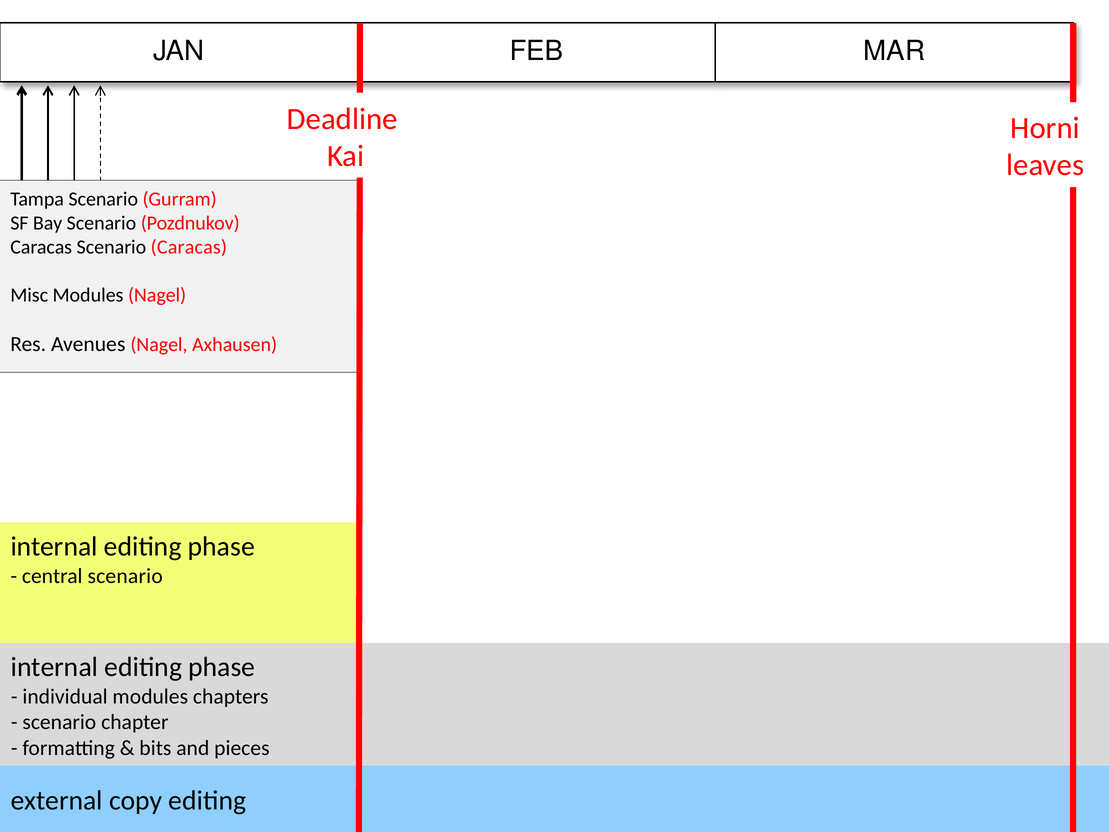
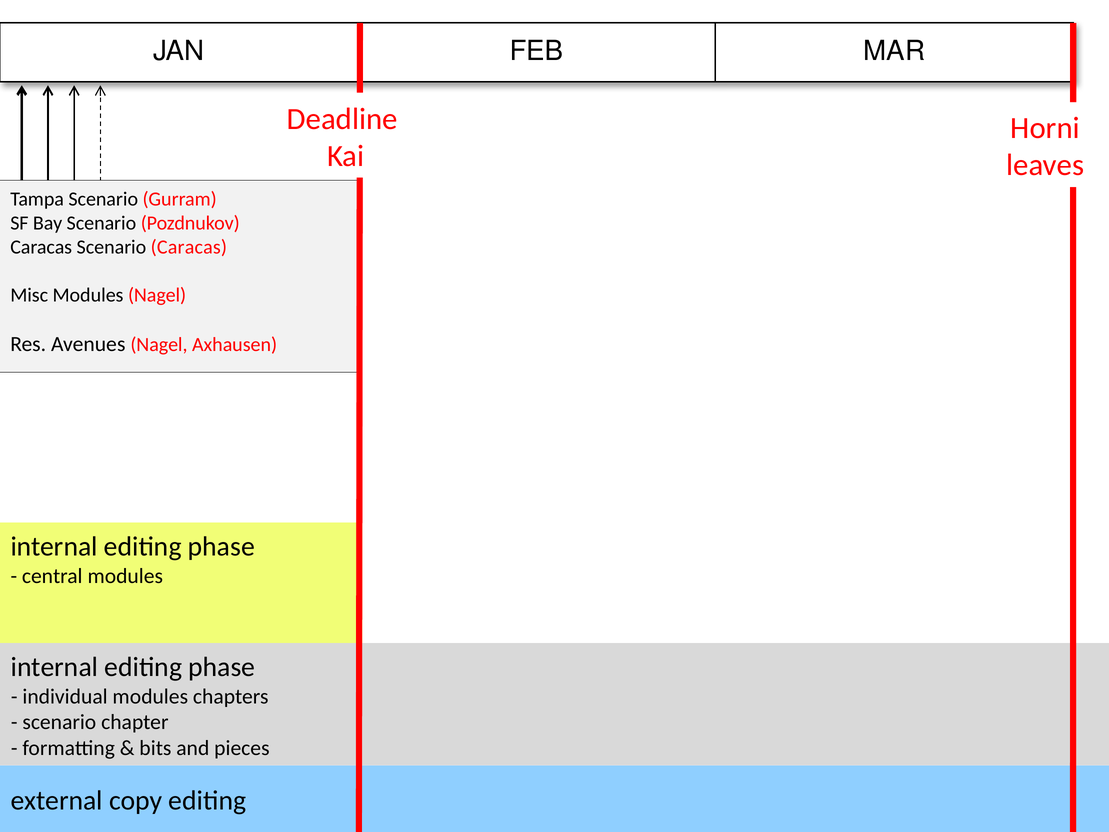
central scenario: scenario -> modules (125, 576)
